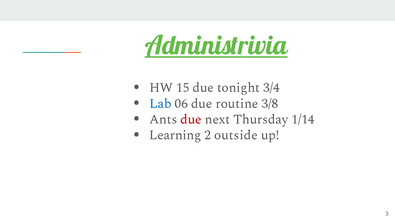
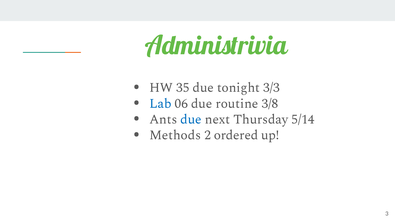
Administrivia underline: present -> none (216, 46)
15: 15 -> 35 (183, 88)
3/4: 3/4 -> 3/3 (271, 88)
due colour: red -> blue (191, 119)
1/14: 1/14 -> 5/14 (303, 119)
Learning: Learning -> Methods (175, 135)
outside: outside -> ordered (236, 135)
